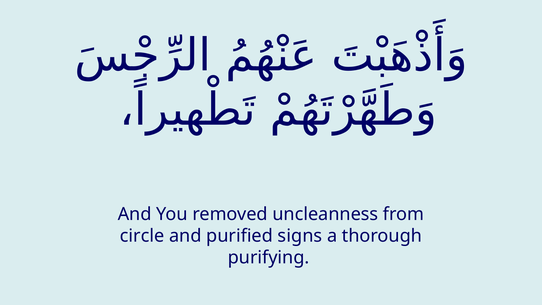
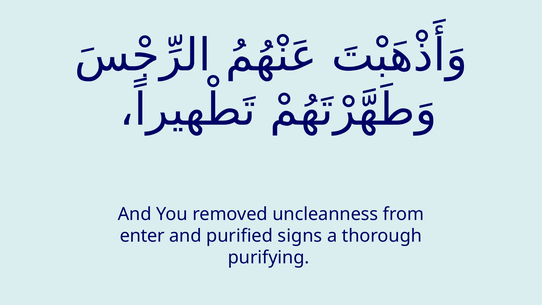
circle: circle -> enter (142, 236)
